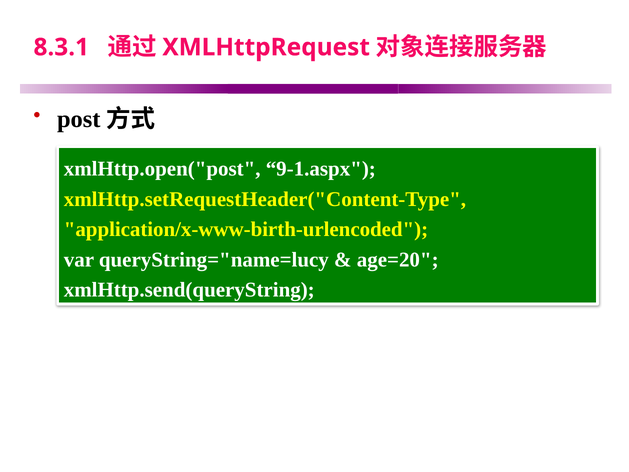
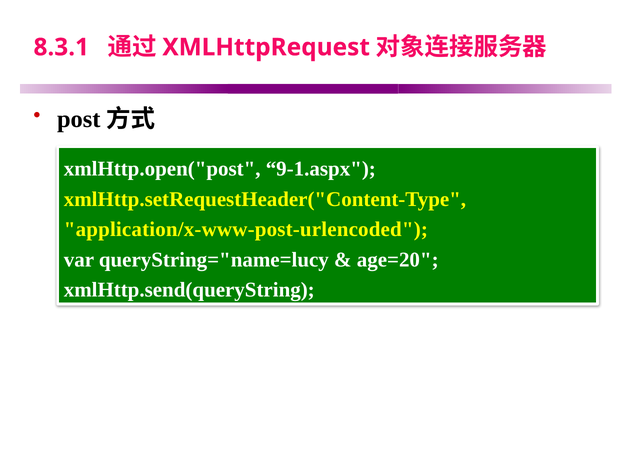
application/x-www-birth-urlencoded: application/x-www-birth-urlencoded -> application/x-www-post-urlencoded (246, 229)
